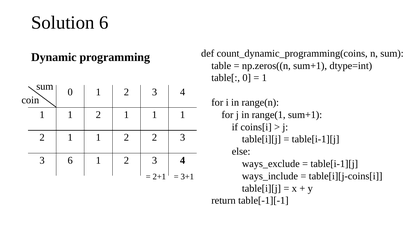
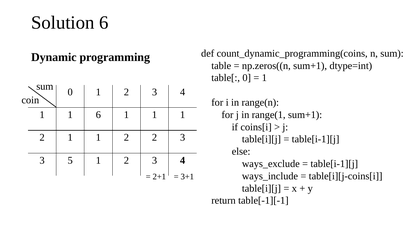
2: 2 -> 6 (98, 115)
3 6: 6 -> 5 (70, 160)
